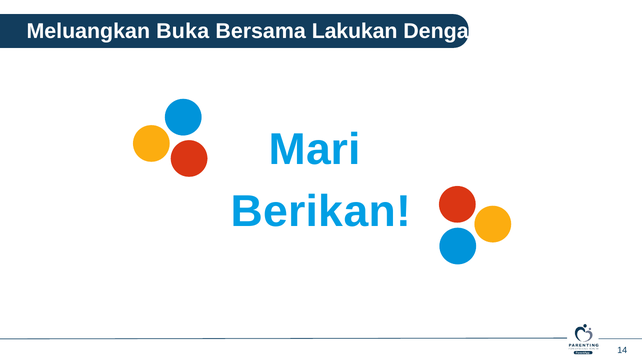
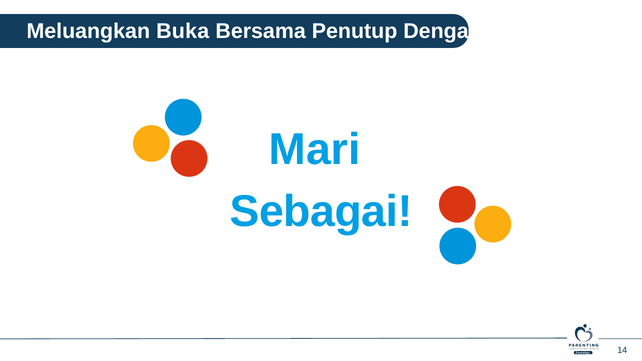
Lakukan: Lakukan -> Penutup (355, 31)
Berikan: Berikan -> Sebagai (321, 212)
